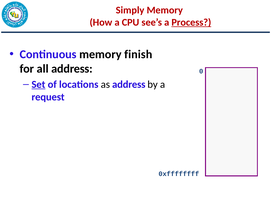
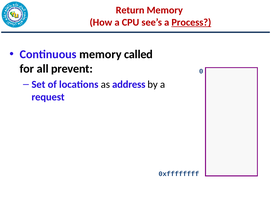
Simply: Simply -> Return (130, 10)
finish: finish -> called (138, 54)
all address: address -> prevent (72, 69)
Set underline: present -> none (38, 84)
